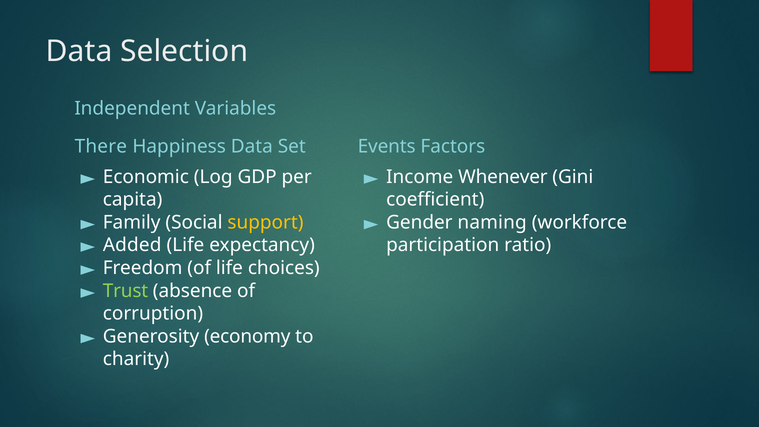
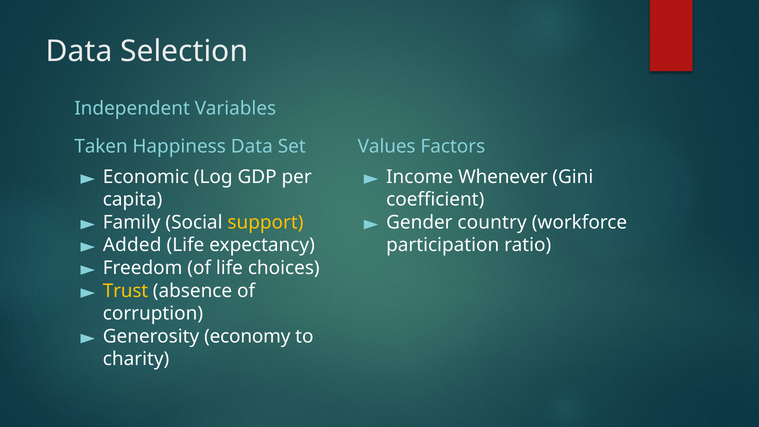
There: There -> Taken (101, 146)
Events: Events -> Values (387, 146)
naming: naming -> country (492, 222)
Trust colour: light green -> yellow (125, 291)
